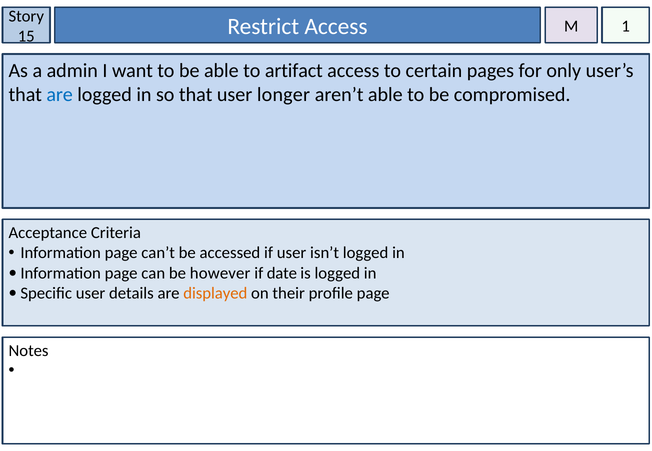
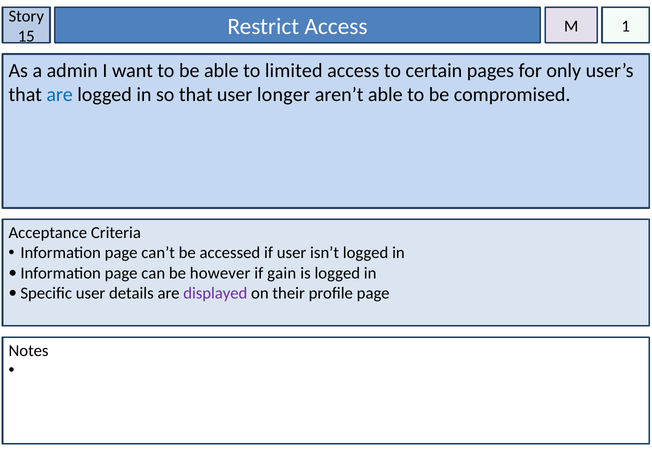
artifact: artifact -> limited (294, 71)
date: date -> gain (282, 273)
displayed colour: orange -> purple (215, 293)
